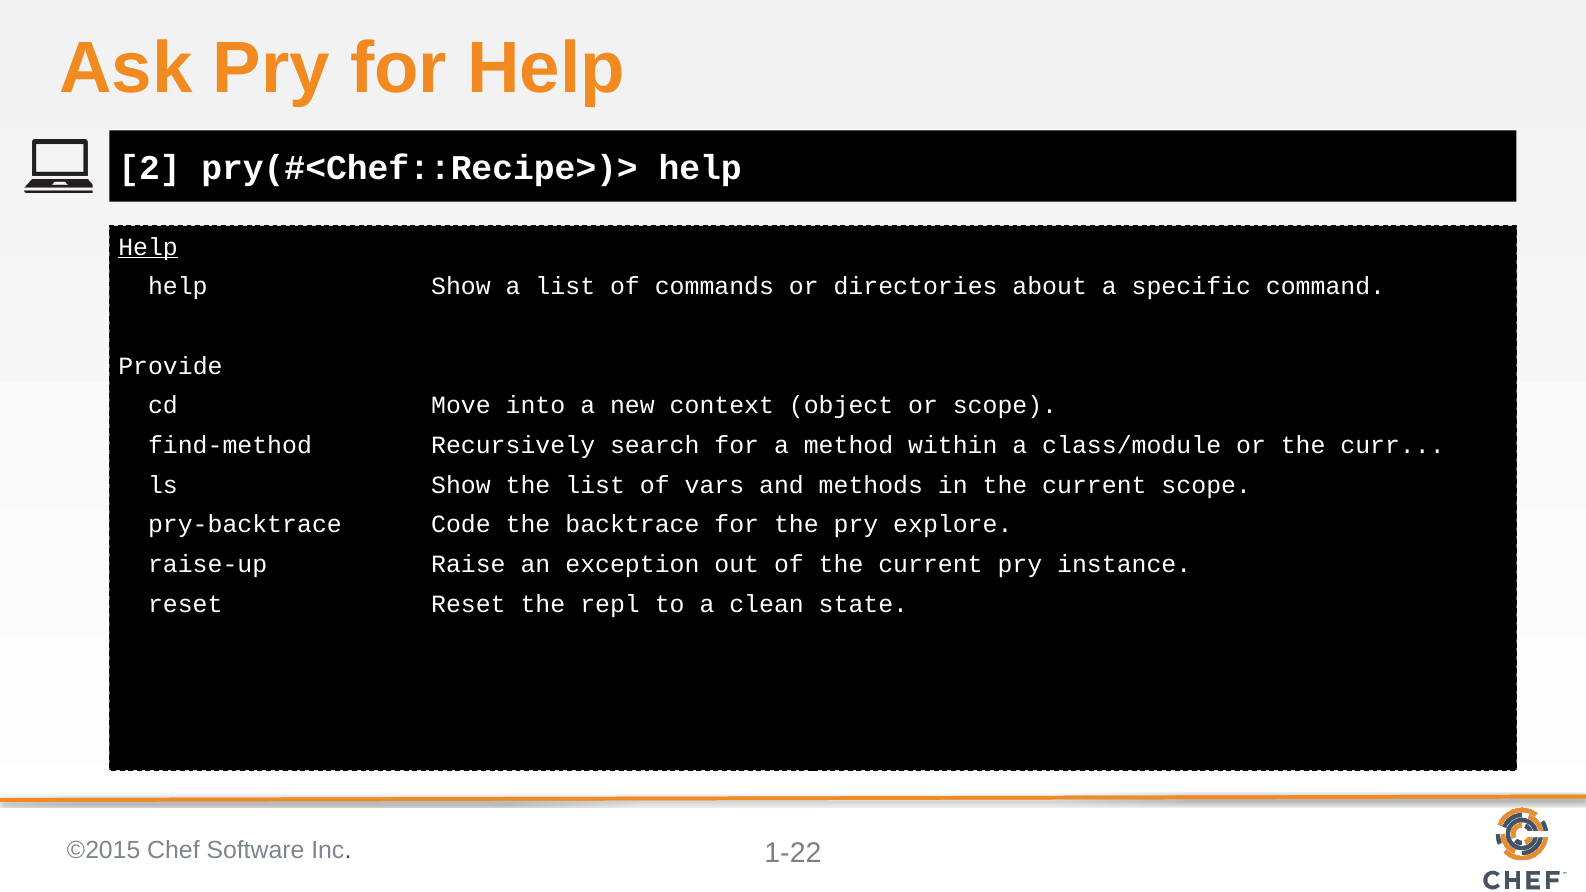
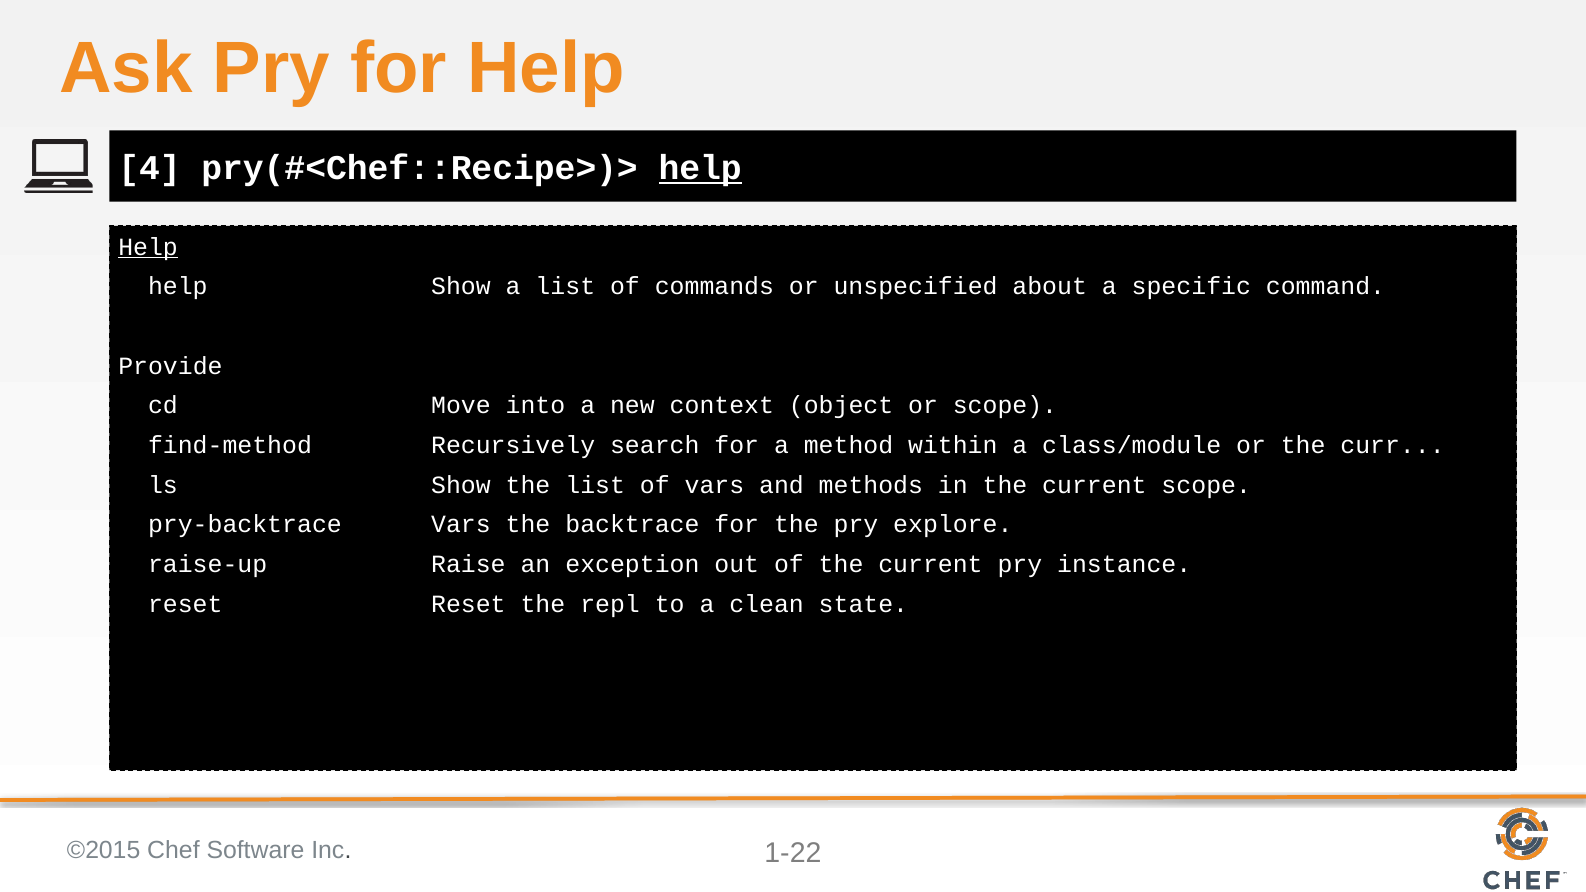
2: 2 -> 4 (149, 168)
help underline: none -> present (700, 168)
directories: directories -> unspecified (916, 287)
pry-backtrace Code: Code -> Vars (461, 525)
